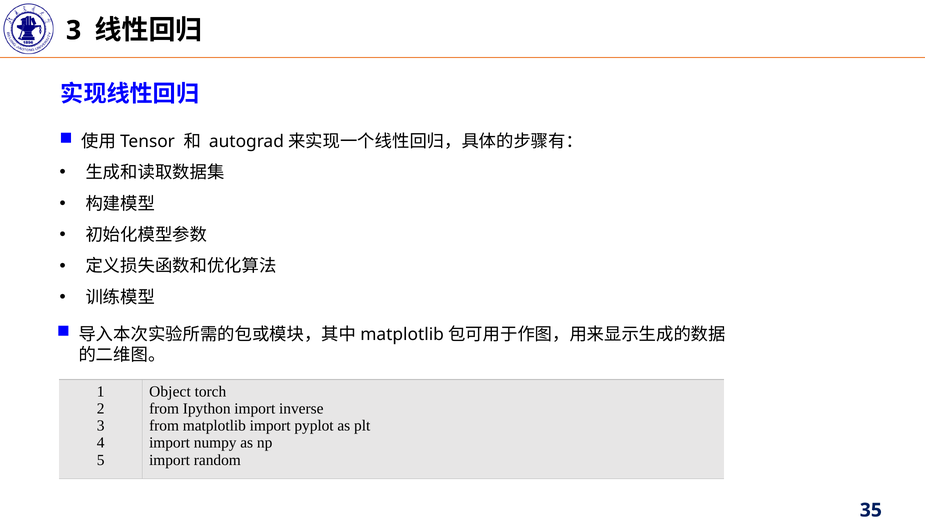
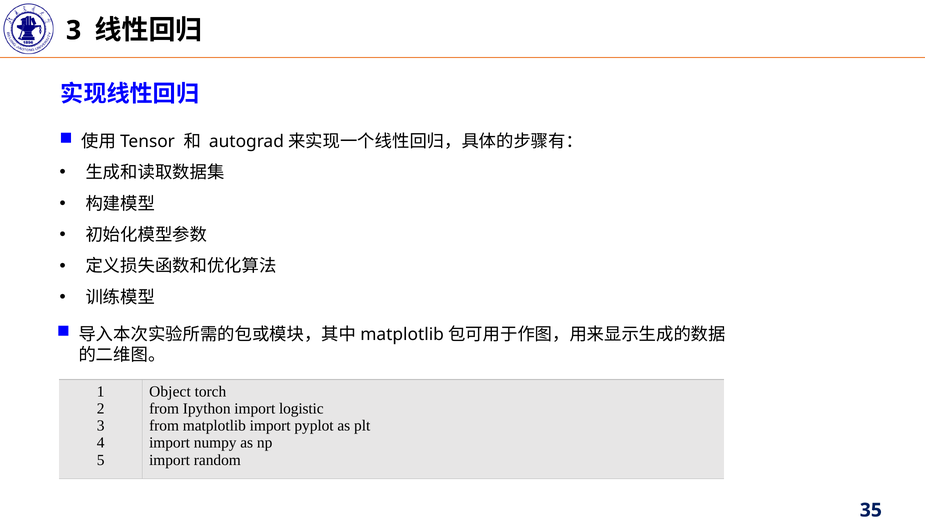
inverse: inverse -> logistic (301, 409)
